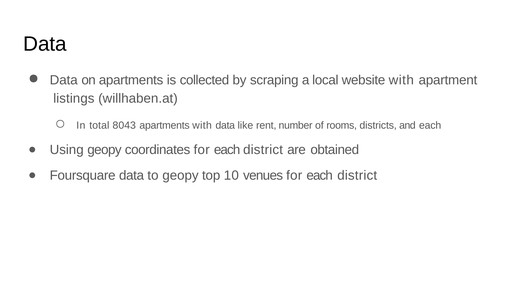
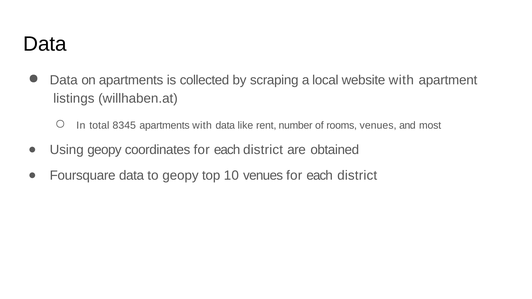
8043: 8043 -> 8345 (124, 125)
rooms districts: districts -> venues (378, 125)
and each: each -> most (430, 125)
